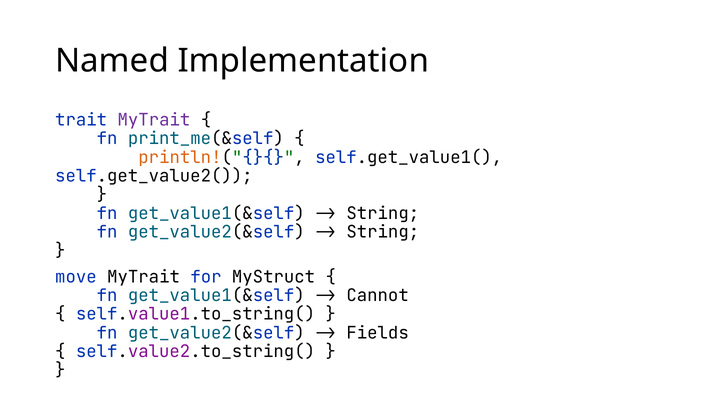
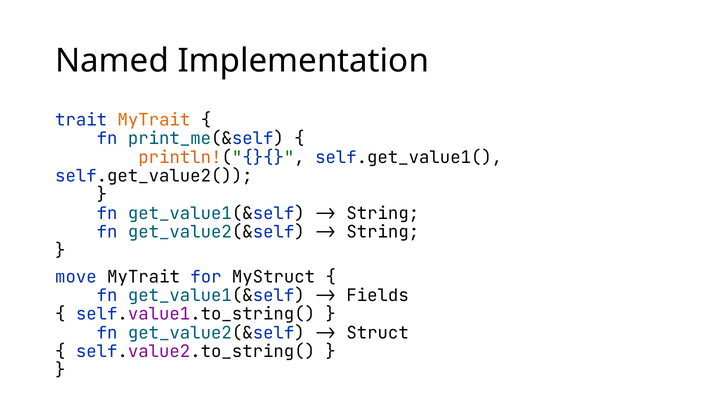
MyTrait colour: purple -> orange (154, 120)
Cannot: Cannot -> Fields (378, 296)
Fields: Fields -> Struct (378, 333)
